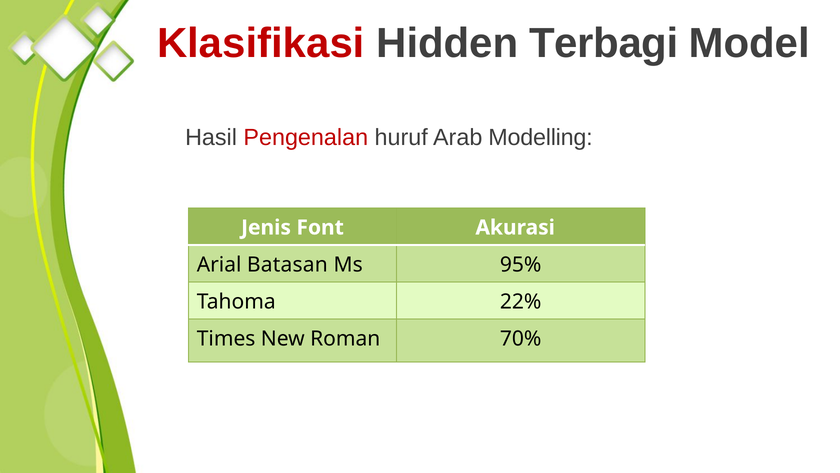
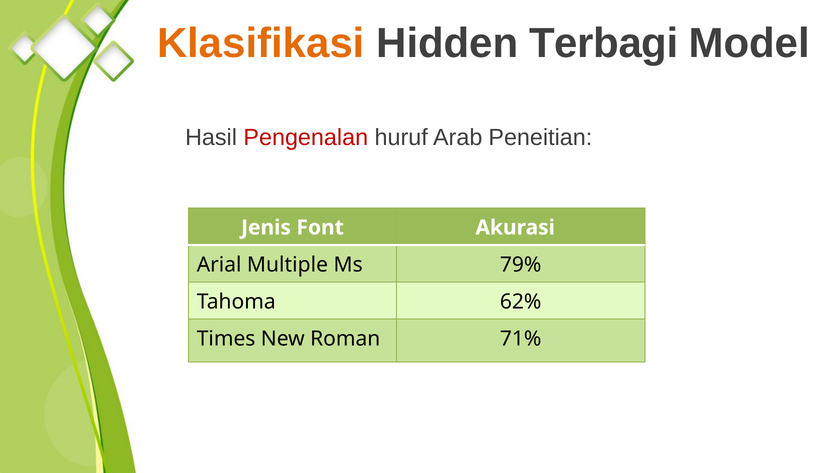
Klasifikasi colour: red -> orange (261, 44)
Modelling: Modelling -> Peneitian (540, 137)
Batasan: Batasan -> Multiple (287, 264)
95%: 95% -> 79% (521, 264)
22%: 22% -> 62% (521, 301)
70%: 70% -> 71% (521, 338)
